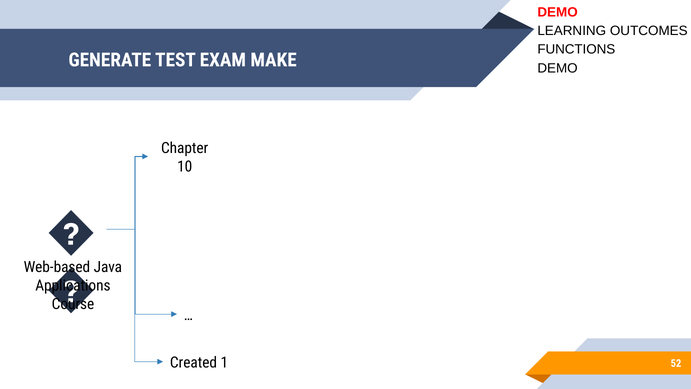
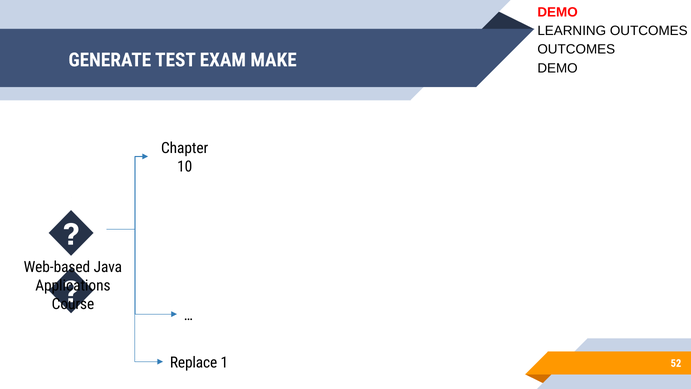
FUNCTIONS: FUNCTIONS -> OUTCOMES (576, 49)
Created: Created -> Replace (194, 362)
